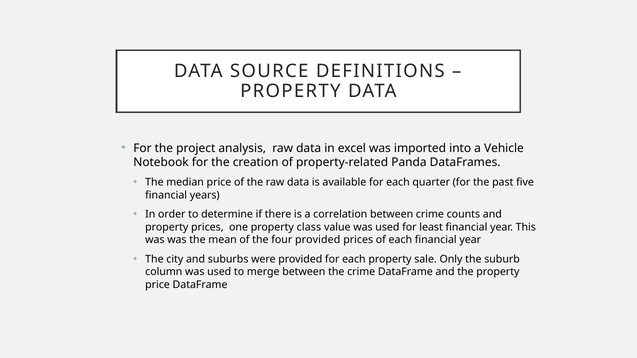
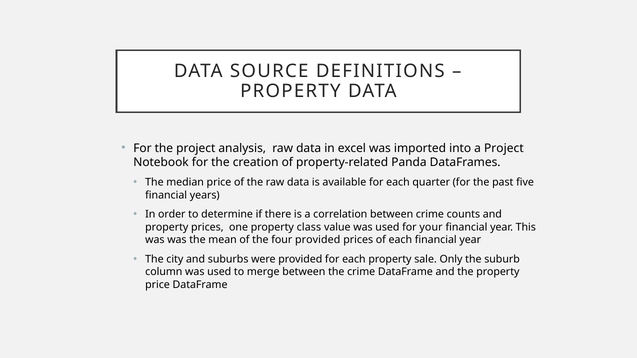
a Vehicle: Vehicle -> Project (504, 148)
least: least -> your (431, 227)
